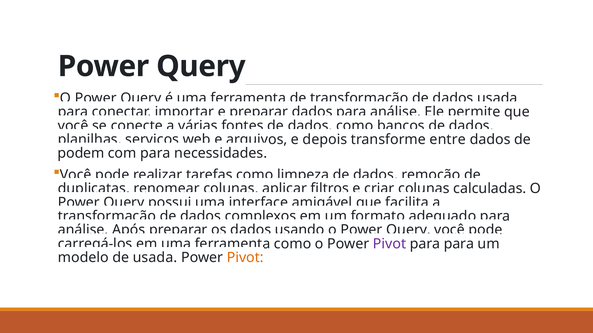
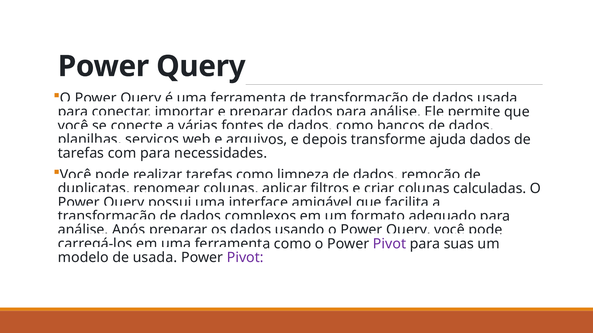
entre: entre -> ajuda (448, 140)
podem: podem -> tarefas (81, 154)
para para: para -> suas (459, 244)
Pivot colour: orange -> purple (245, 258)
